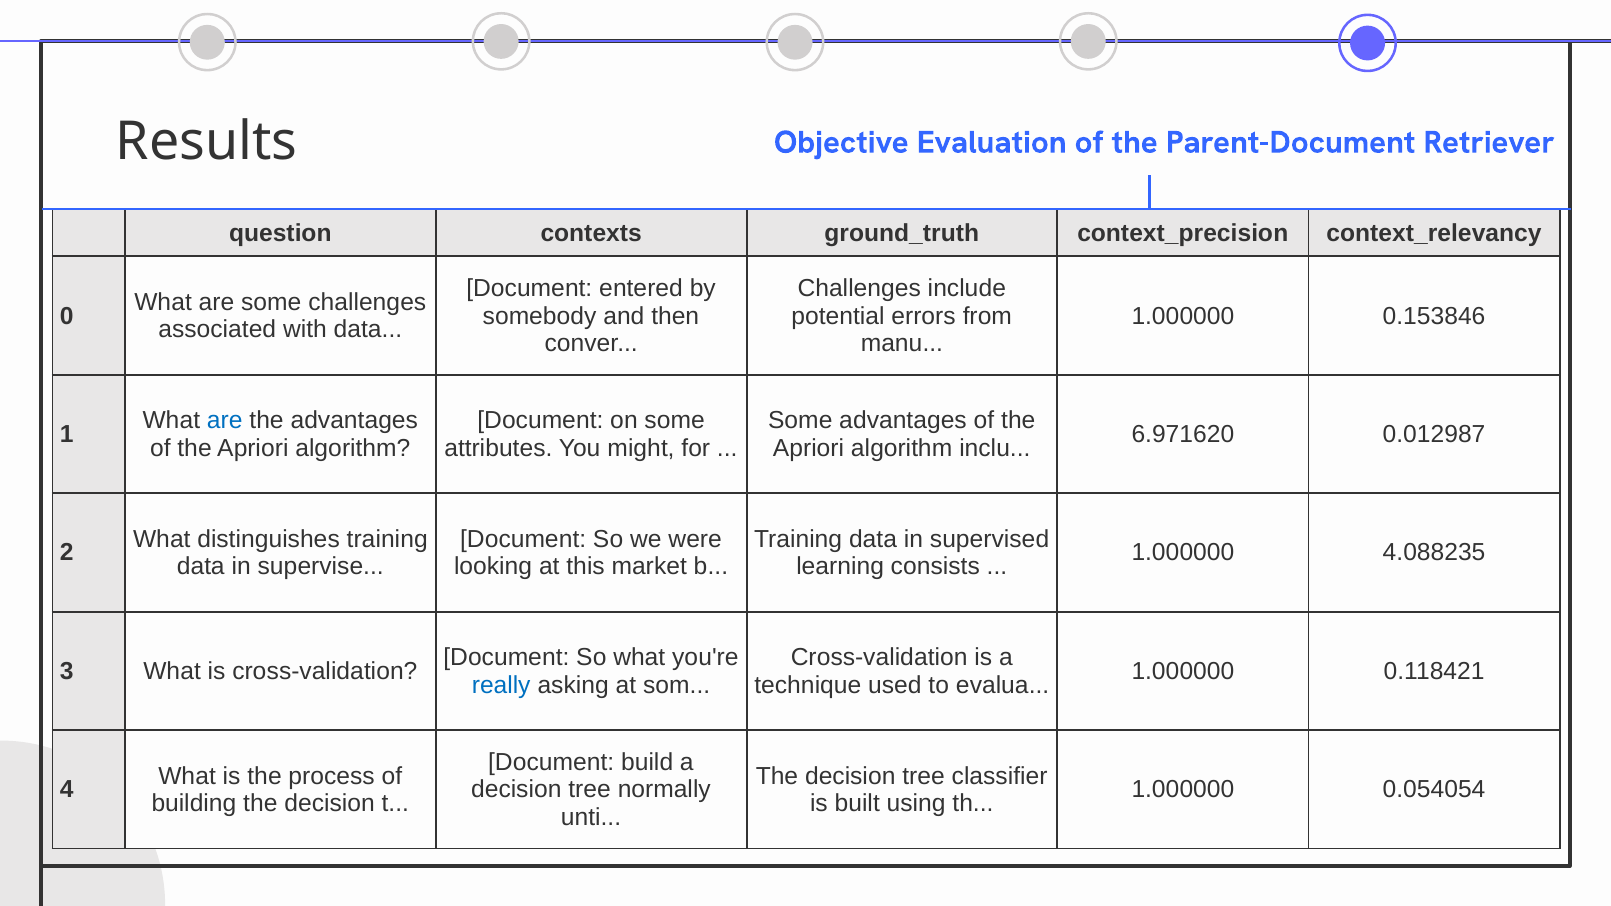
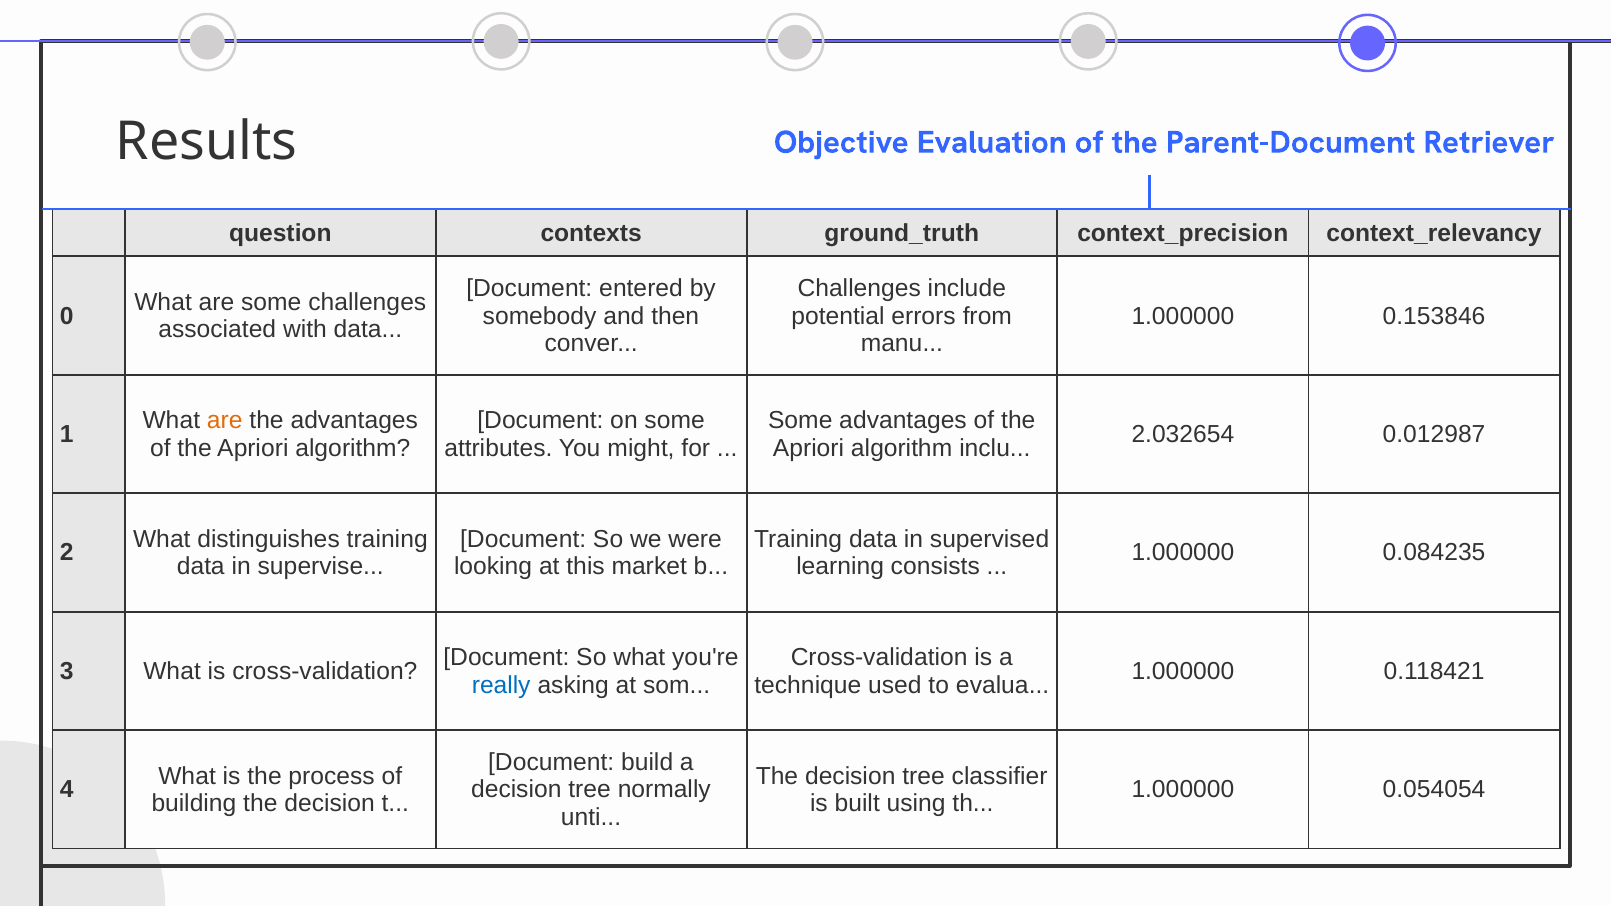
are colour: blue -> orange (225, 421)
6.971620: 6.971620 -> 2.032654 (1183, 434)
4.088235: 4.088235 -> 0.084235 (1434, 553)
